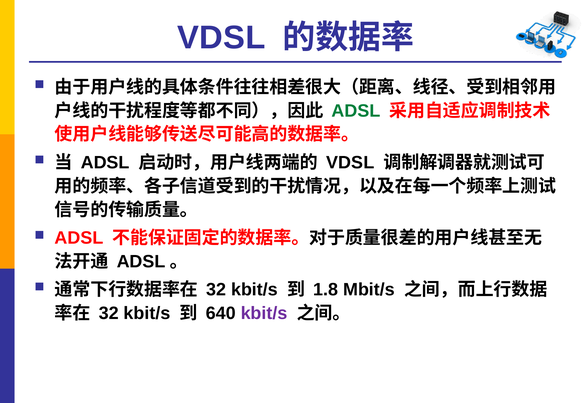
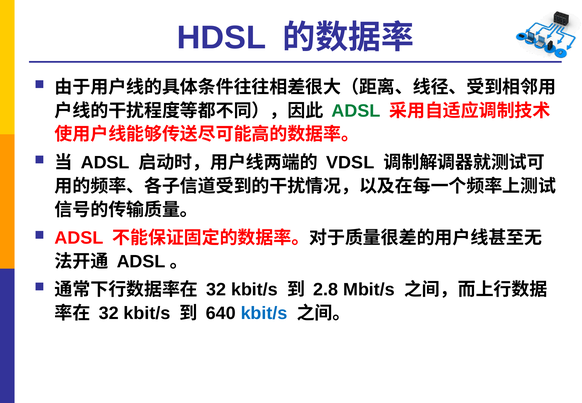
VDSL: VDSL -> HDSL (221, 38)
1.8: 1.8 -> 2.8 (326, 290)
kbit/s colour: purple -> blue (264, 313)
